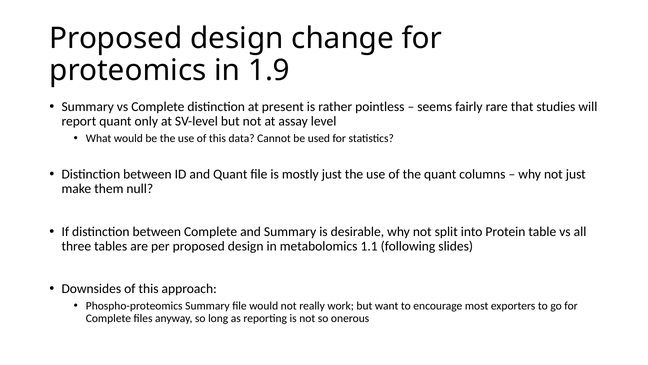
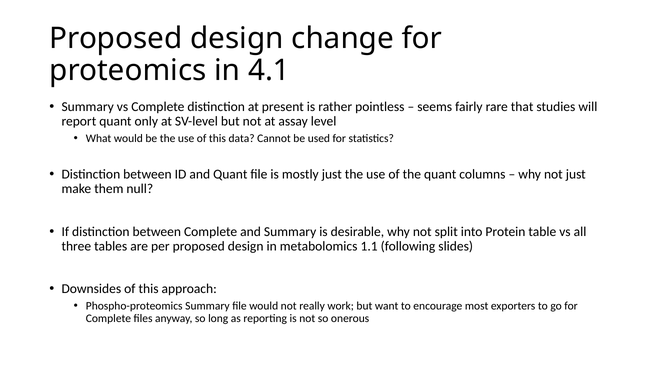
1.9: 1.9 -> 4.1 (269, 70)
